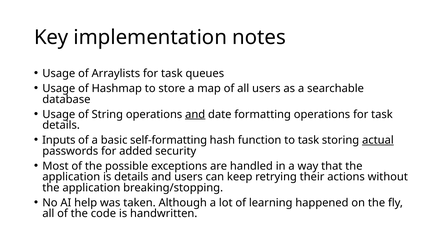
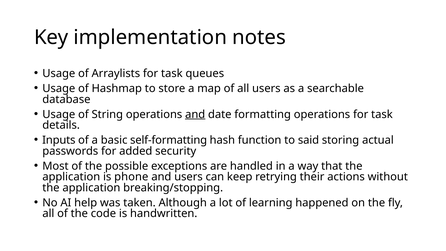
to task: task -> said (308, 140)
actual underline: present -> none (378, 140)
is details: details -> phone (131, 177)
